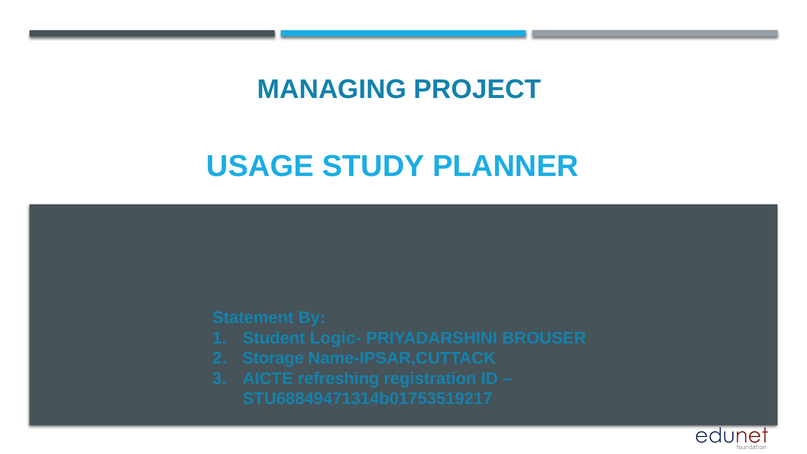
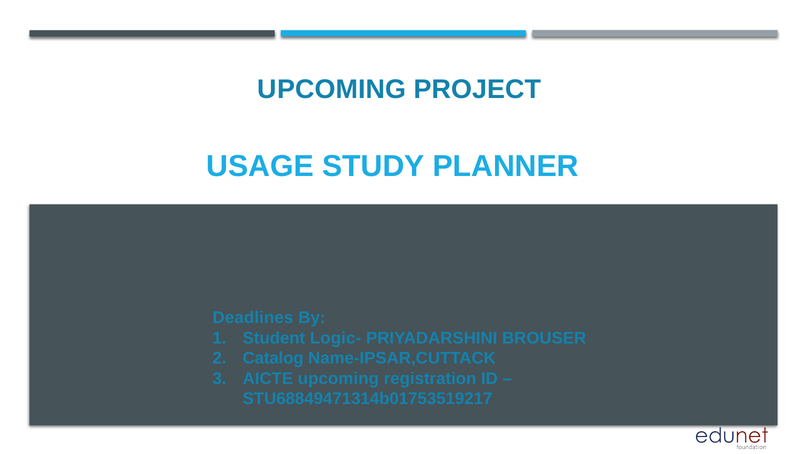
MANAGING: MANAGING -> UPCOMING (332, 90)
Statement: Statement -> Deadlines (253, 318)
Storage: Storage -> Catalog (273, 358)
AICTE refreshing: refreshing -> upcoming (338, 378)
